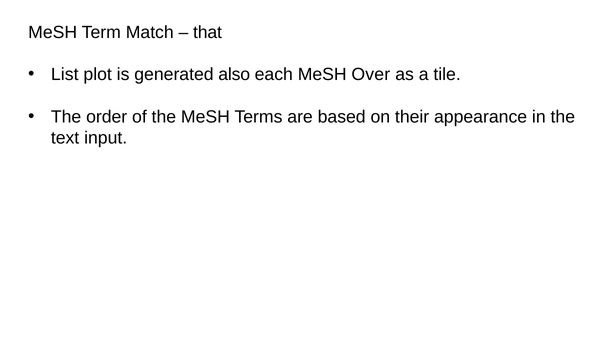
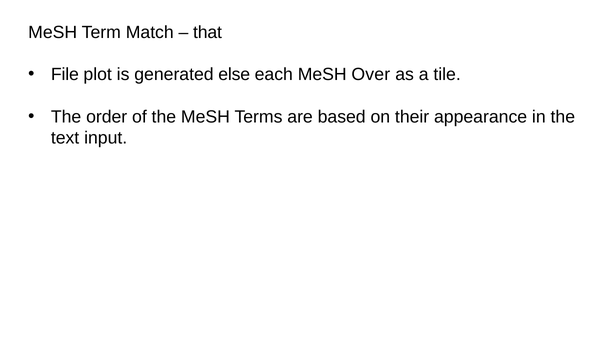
List: List -> File (65, 75)
also: also -> else (234, 75)
